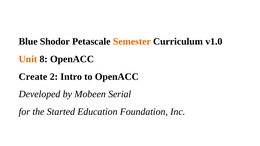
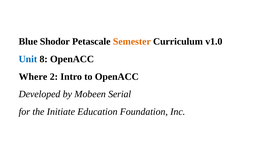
Unit colour: orange -> blue (28, 59)
Create: Create -> Where (33, 77)
Started: Started -> Initiate (61, 112)
